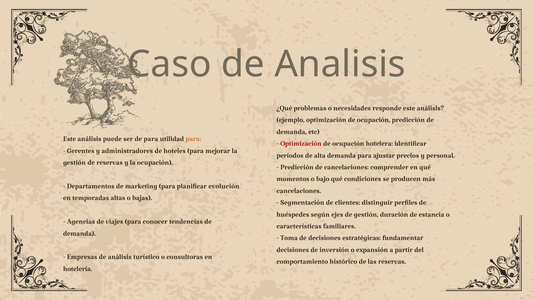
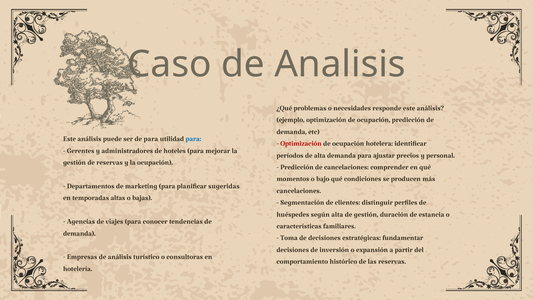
para colour: orange -> blue (193, 138)
evolución: evolución -> sugeridas (224, 185)
según ejes: ejes -> alta (337, 213)
